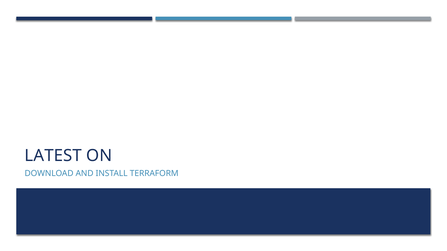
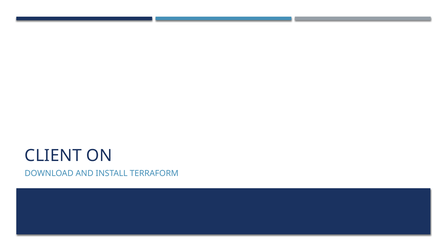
LATEST: LATEST -> CLIENT (53, 156)
